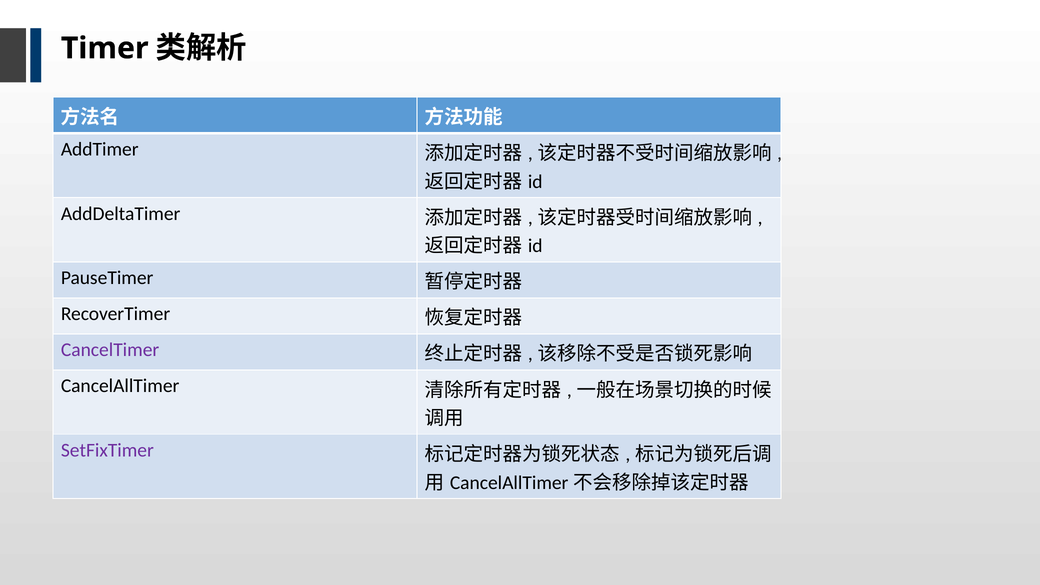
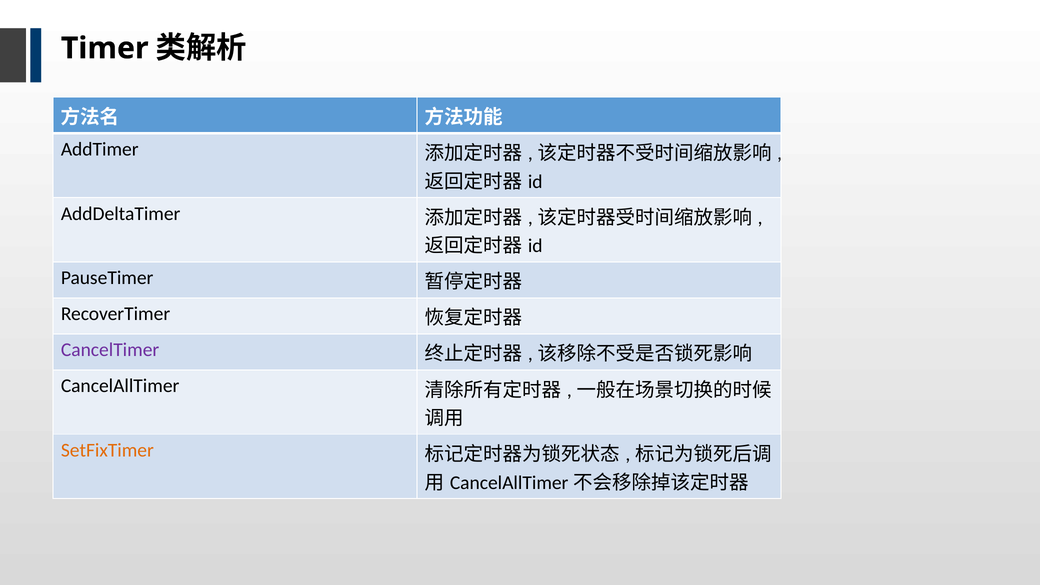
SetFixTimer colour: purple -> orange (107, 450)
